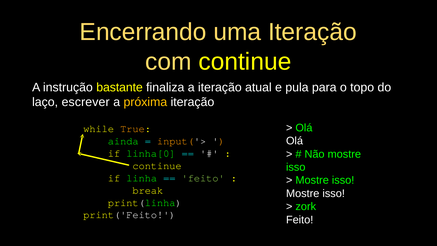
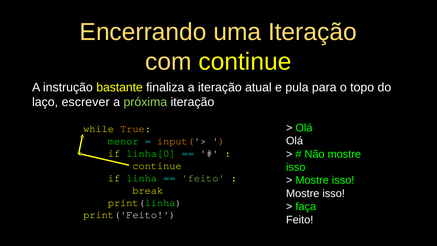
próxima colour: yellow -> light green (145, 102)
ainda: ainda -> menor (123, 141)
zork: zork -> faça (306, 206)
